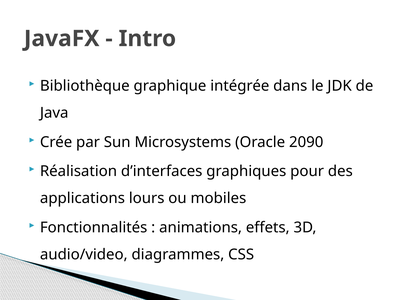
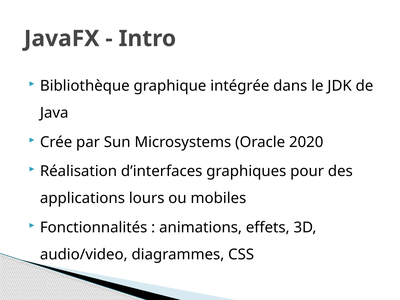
2090: 2090 -> 2020 (306, 142)
